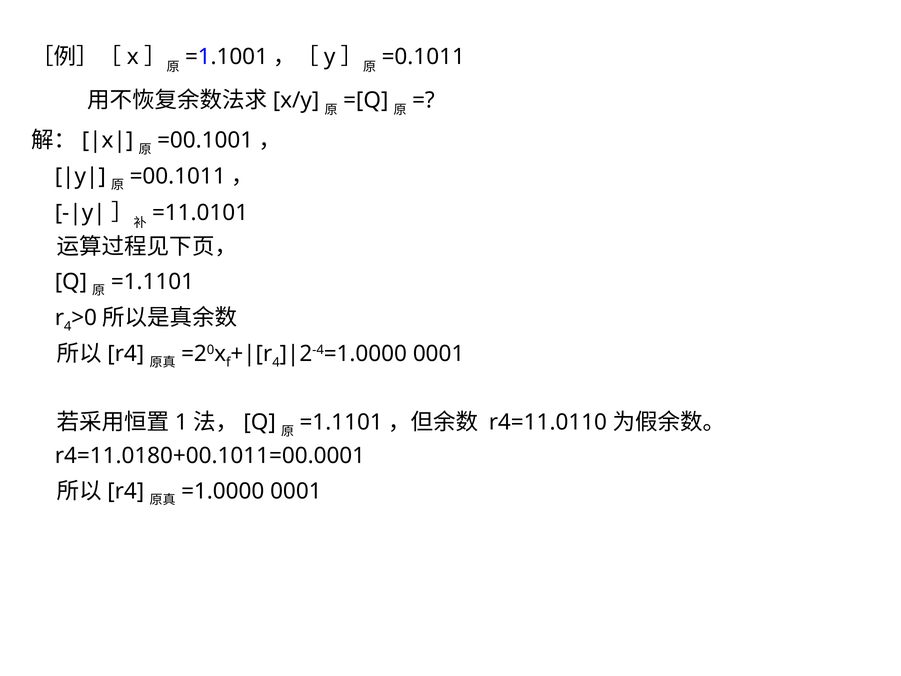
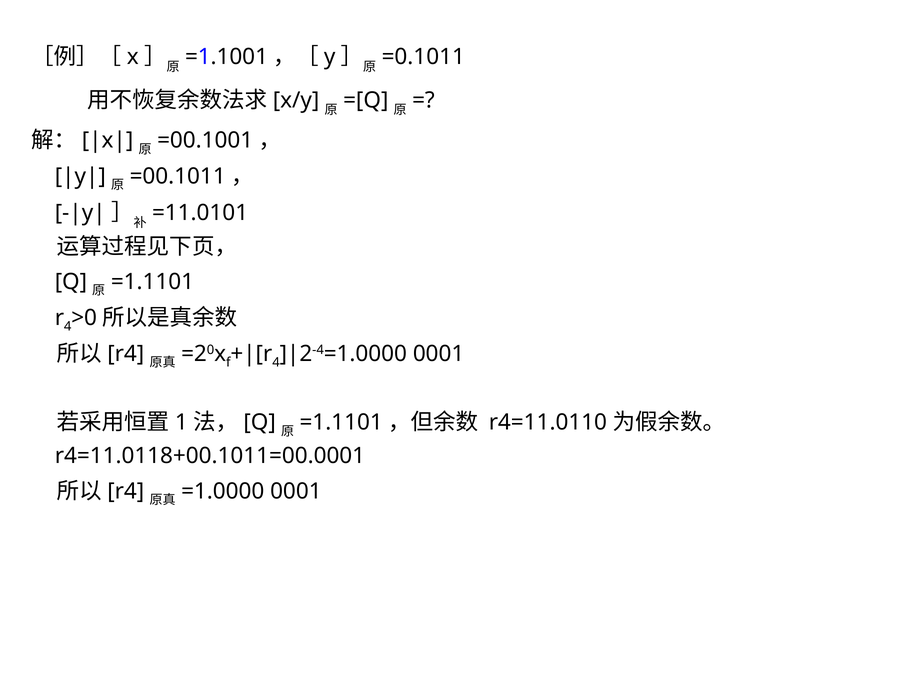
r4=11.0180+00.1011=00.0001: r4=11.0180+00.1011=00.0001 -> r4=11.0118+00.1011=00.0001 (210, 456)
